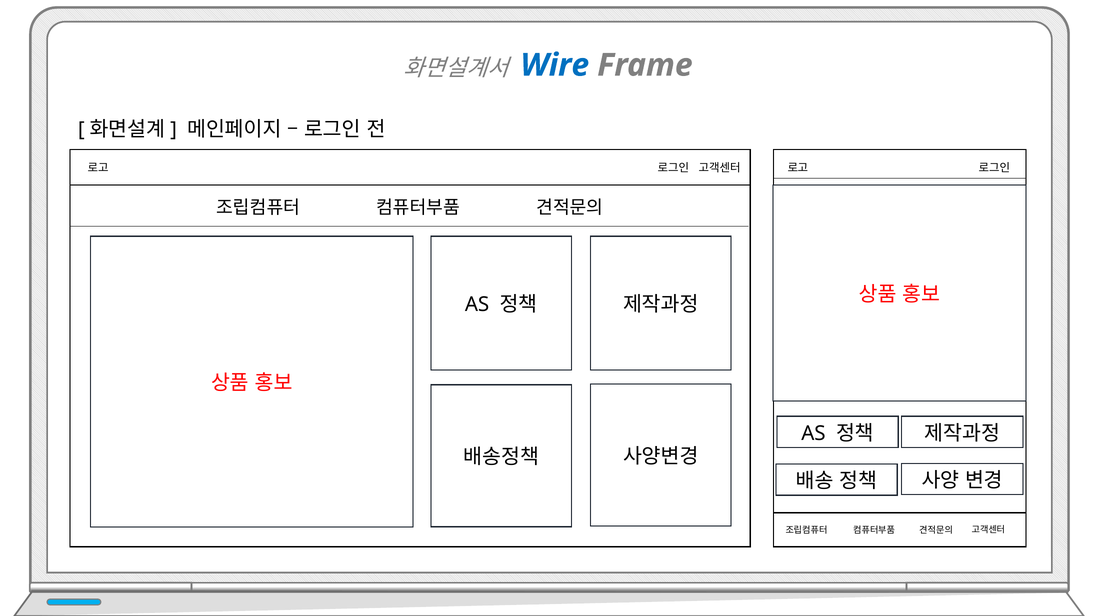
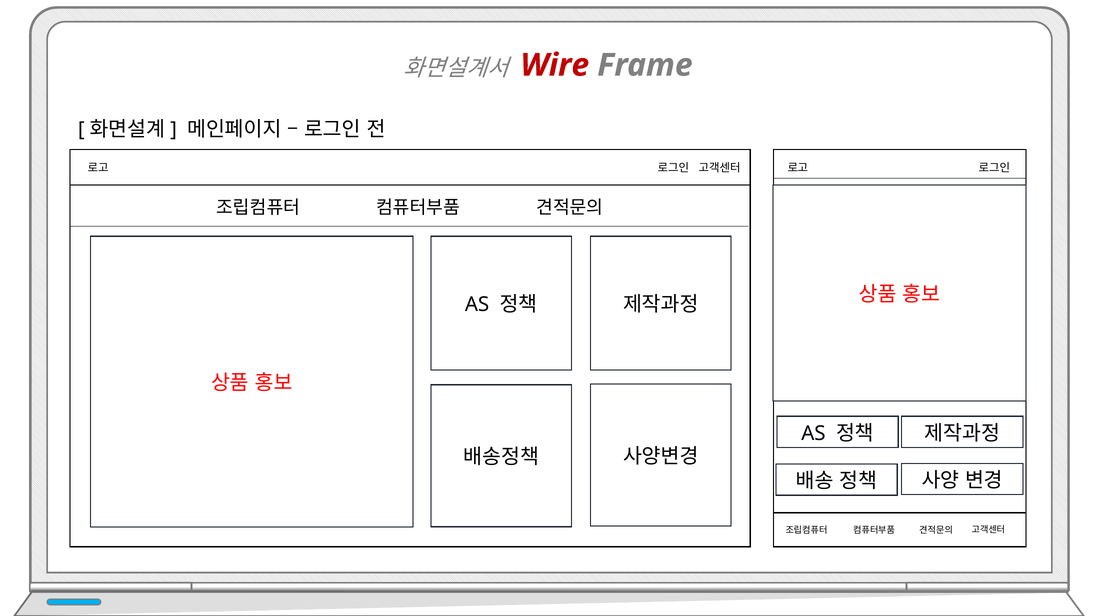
Wire colour: blue -> red (555, 65)
